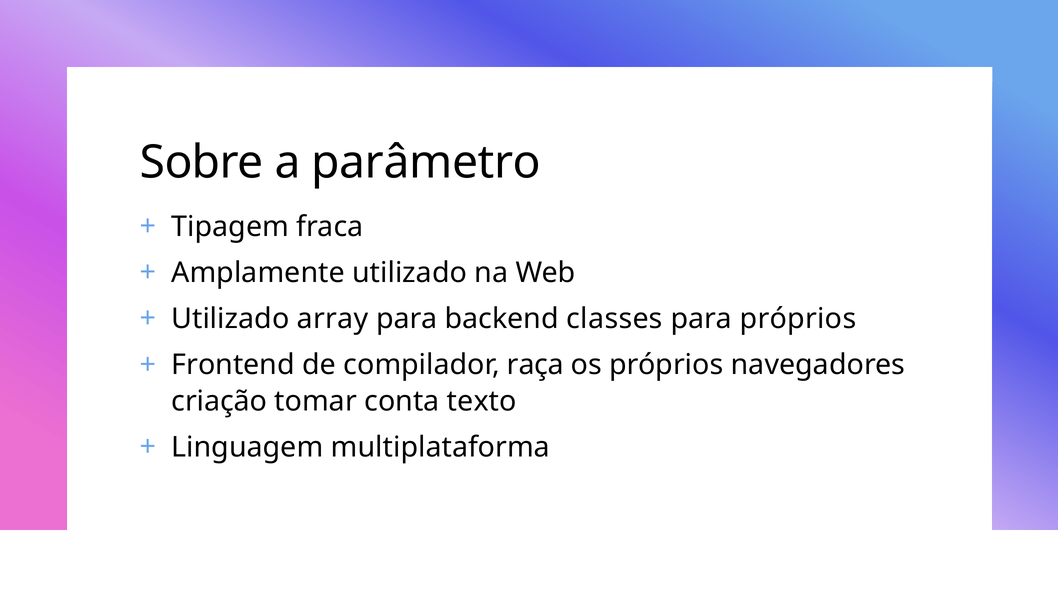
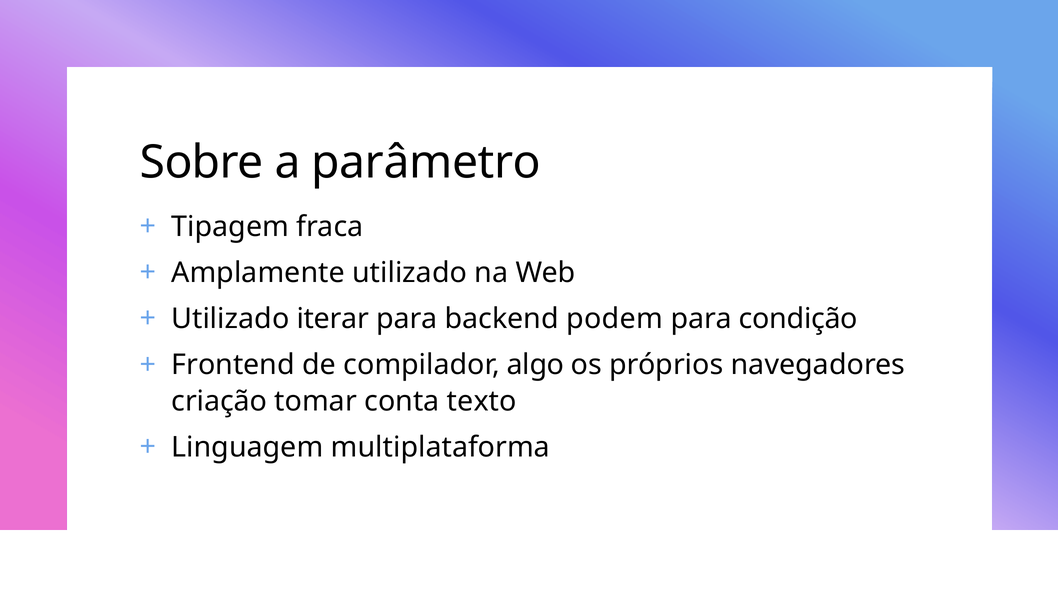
array: array -> iterar (333, 319)
classes: classes -> podem (615, 319)
para próprios: próprios -> condição (798, 319)
raça: raça -> algo (535, 365)
